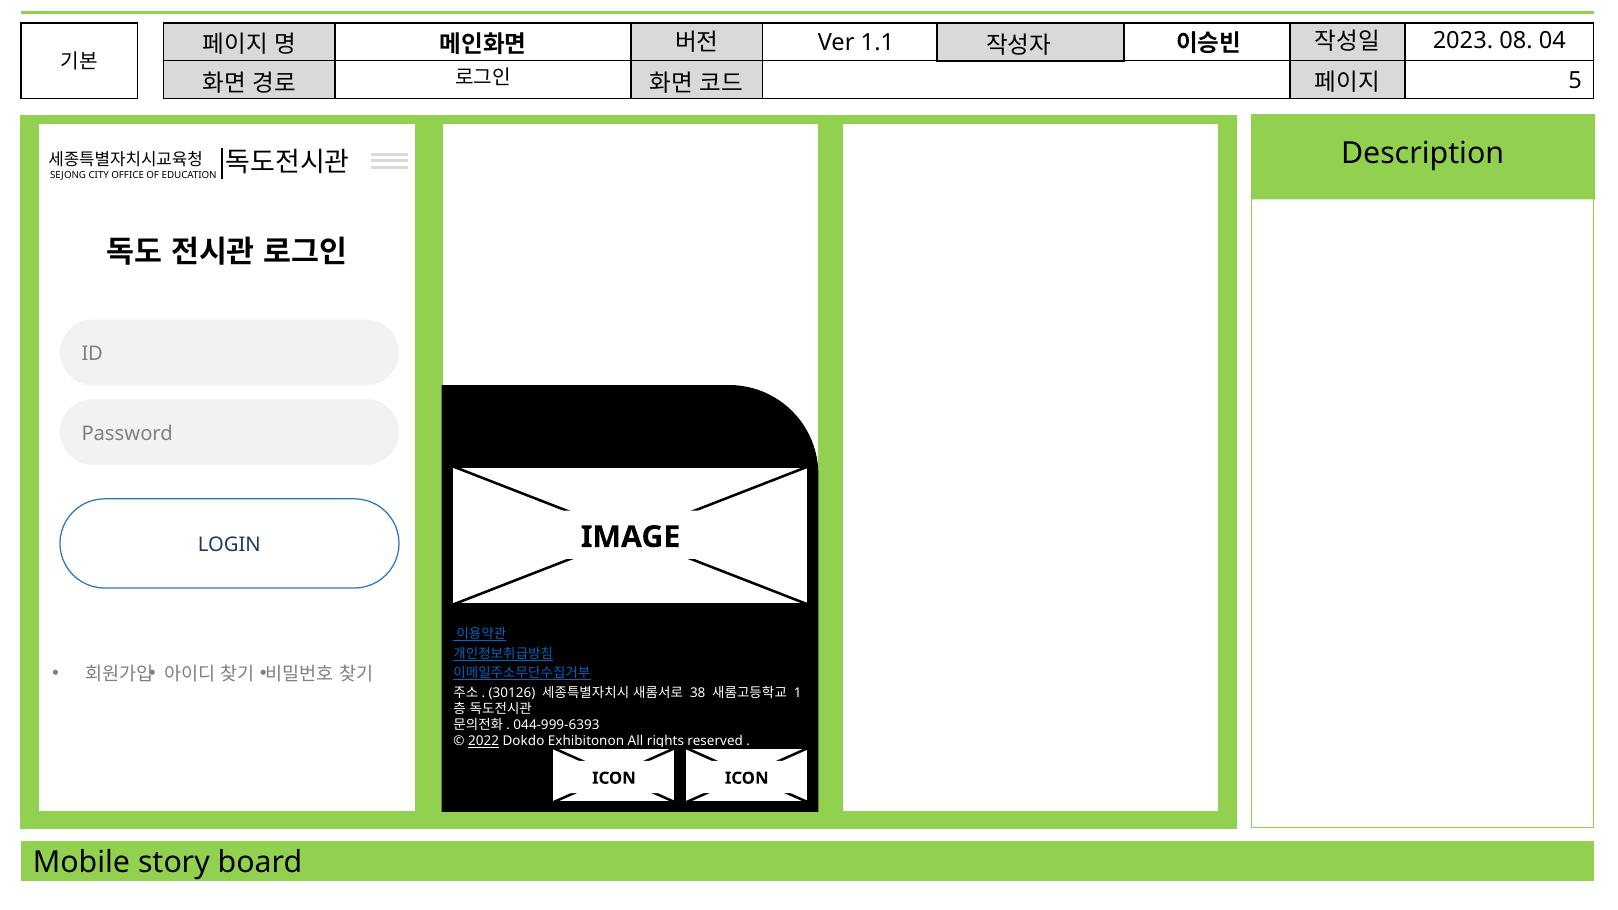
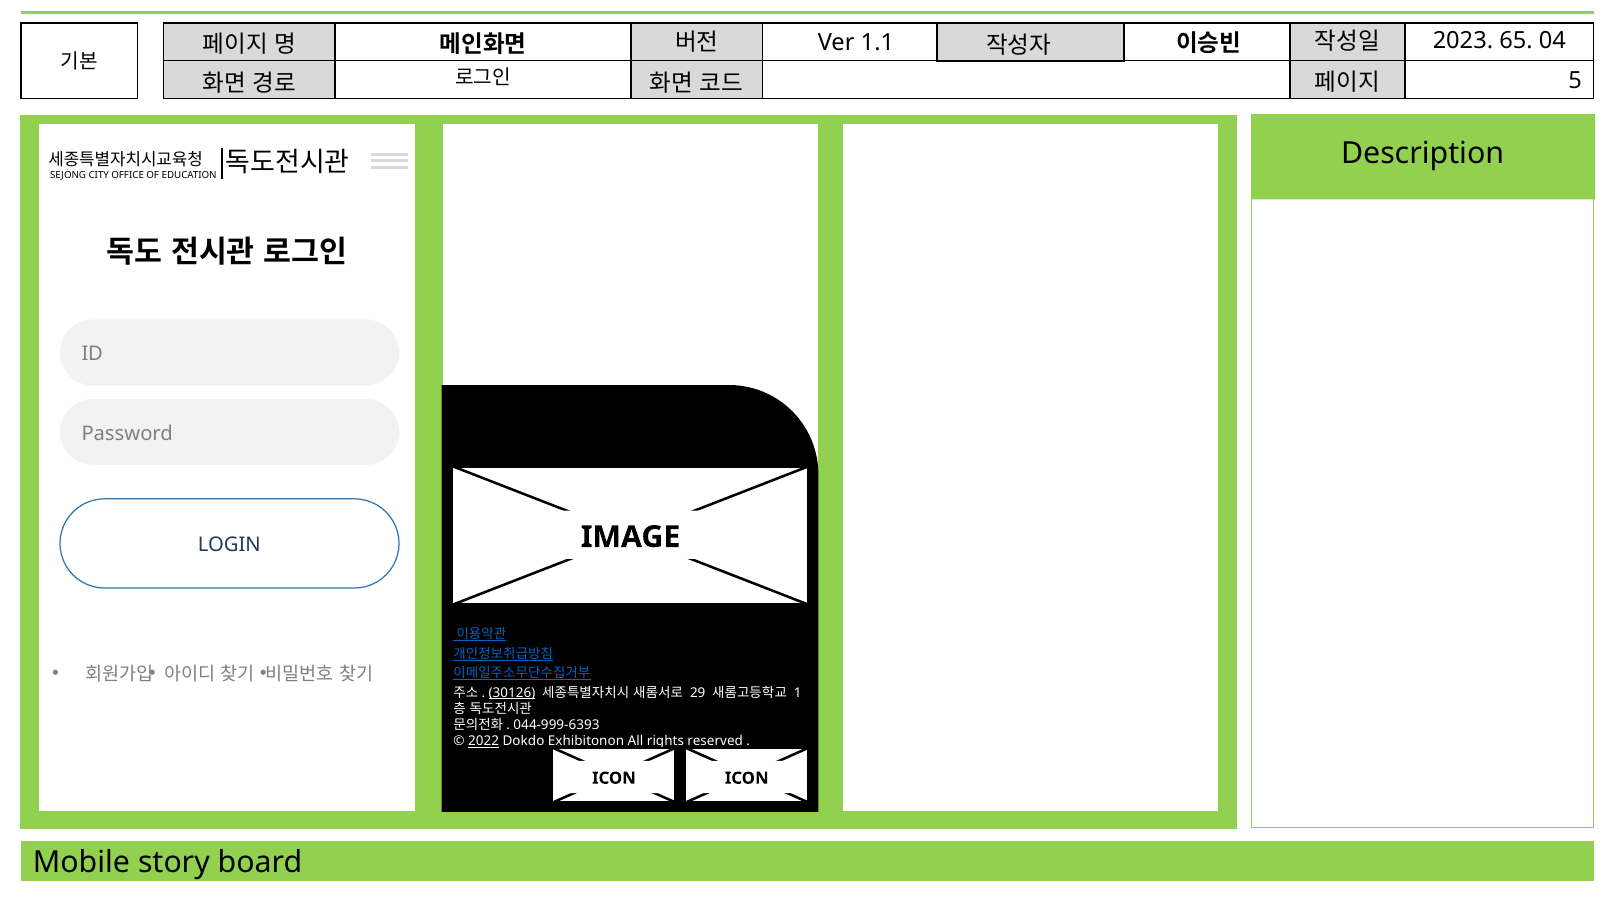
08: 08 -> 65 (1516, 40)
30126 underline: none -> present (512, 693)
38: 38 -> 29 (698, 693)
